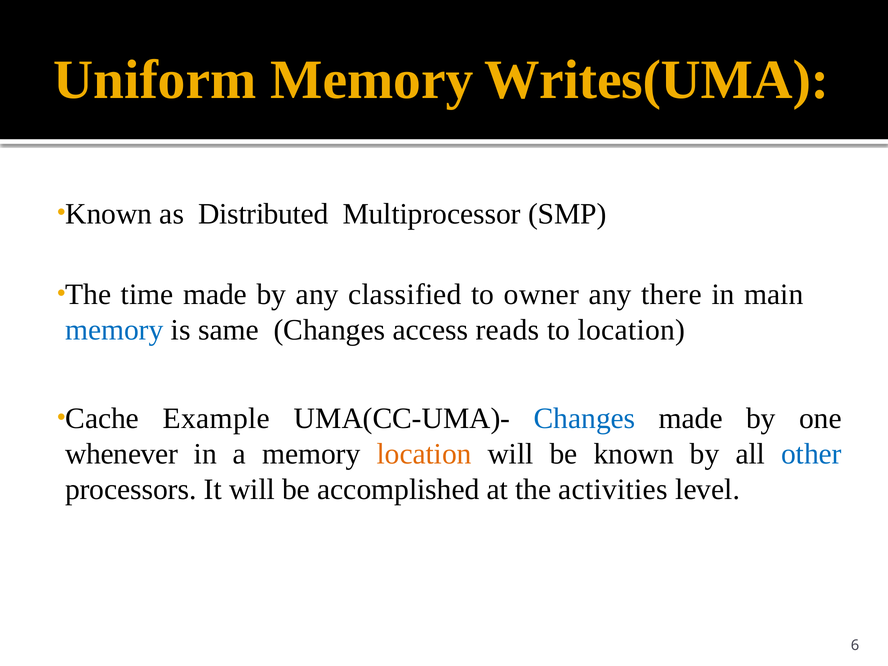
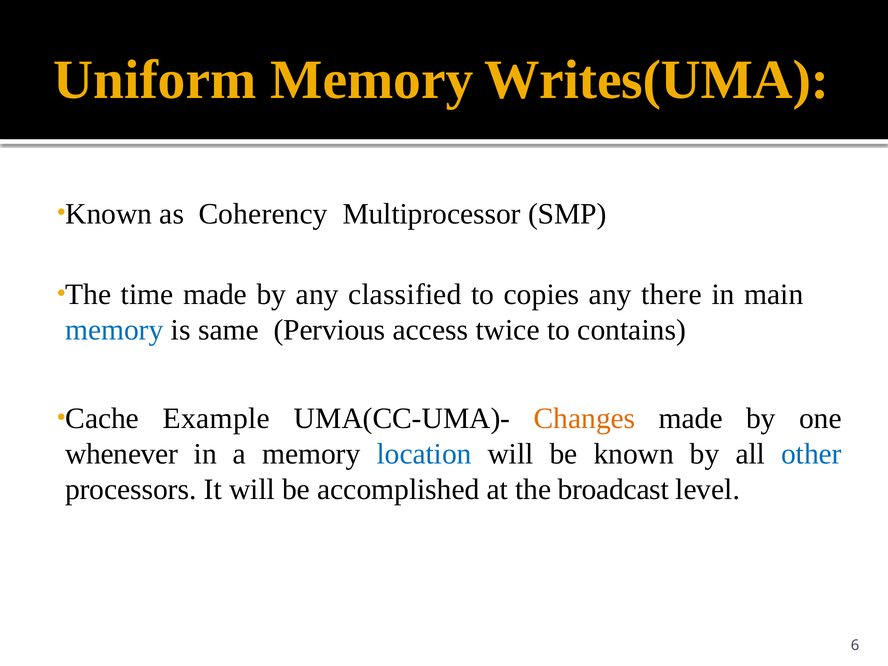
Distributed: Distributed -> Coherency (263, 214)
owner: owner -> copies (542, 295)
same Changes: Changes -> Pervious (330, 330)
reads: reads -> twice (508, 330)
to location: location -> contains (632, 330)
Changes colour: blue -> orange (585, 418)
location colour: orange -> blue (424, 454)
activities: activities -> broadcast (613, 490)
